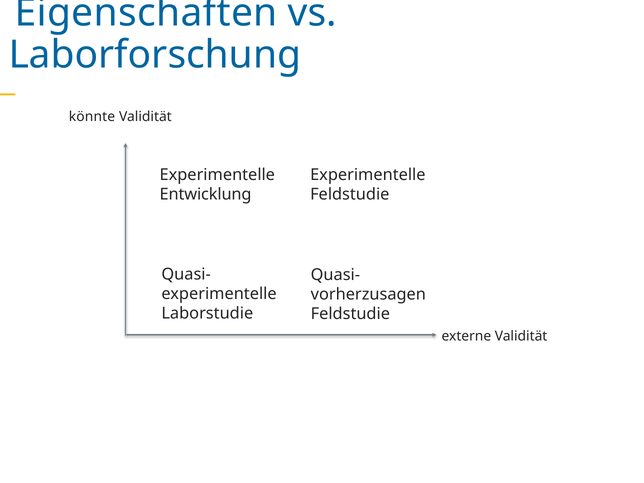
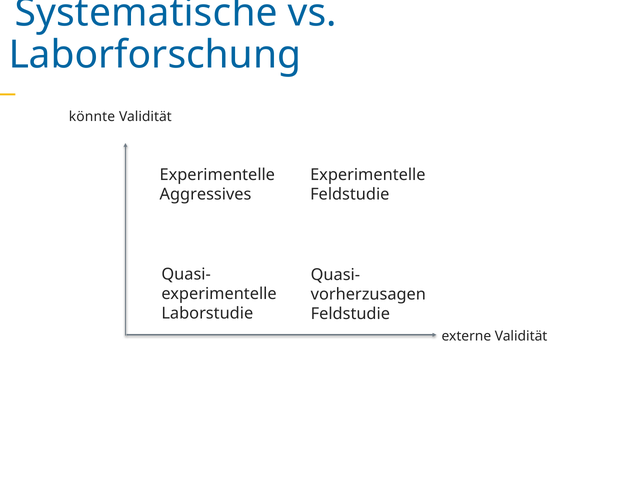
Eigenschaften: Eigenschaften -> Systematische (146, 13)
Entwicklung: Entwicklung -> Aggressives (205, 194)
